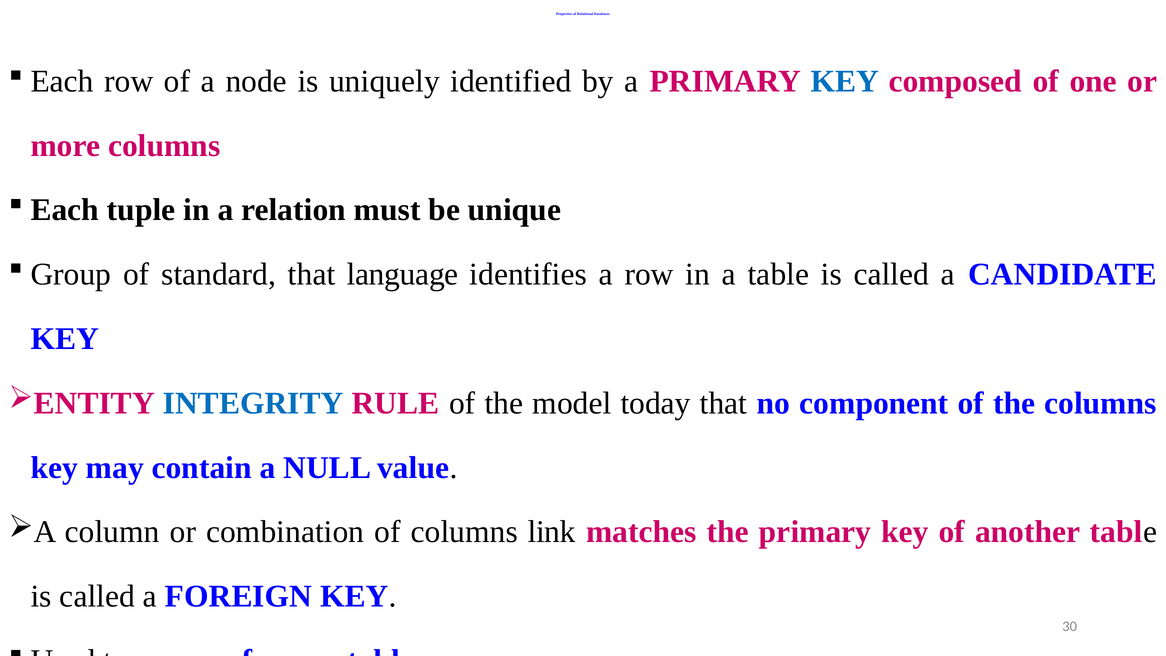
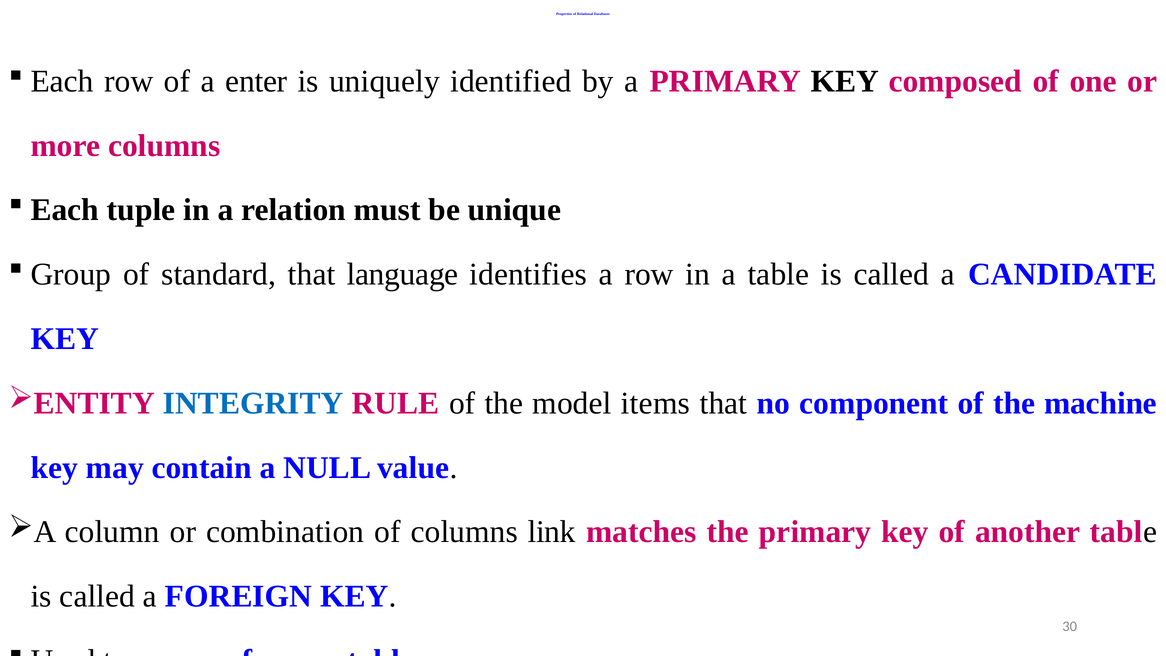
node: node -> enter (256, 81)
KEY colour: blue -> black (845, 81)
today: today -> items (655, 403)
the columns: columns -> machine (1101, 403)
